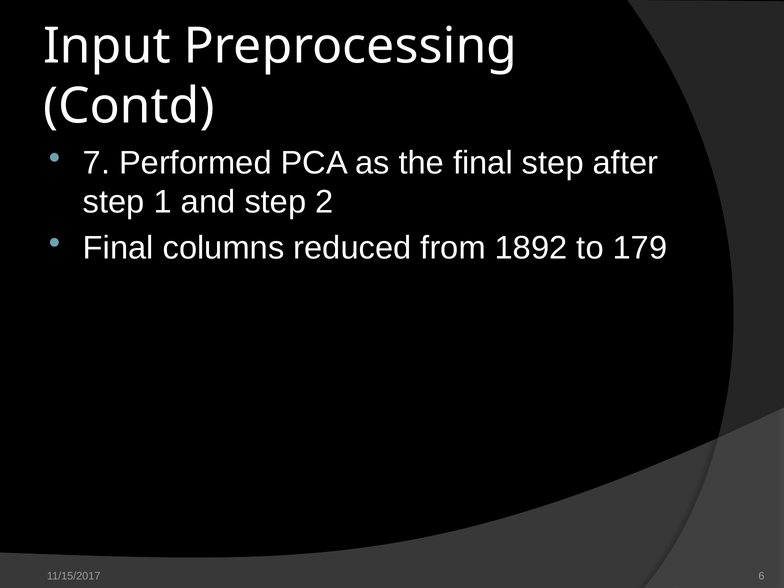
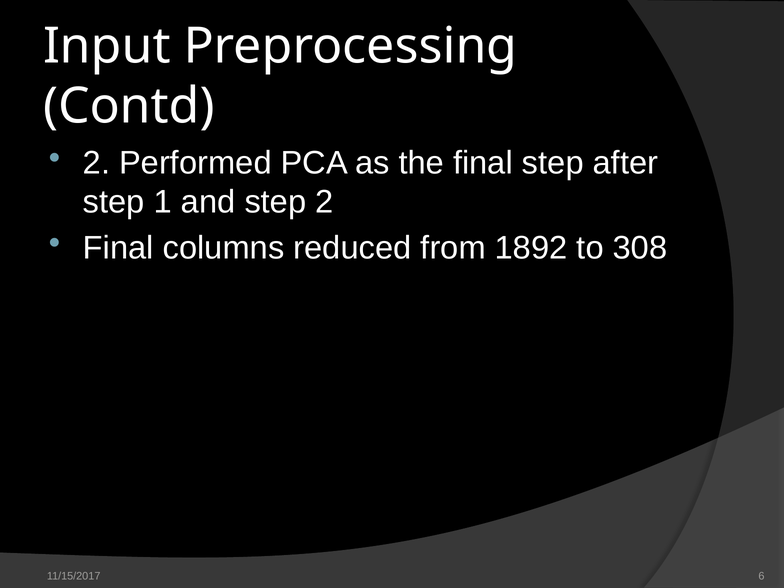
7: 7 -> 2 (97, 163)
179: 179 -> 308 (640, 248)
